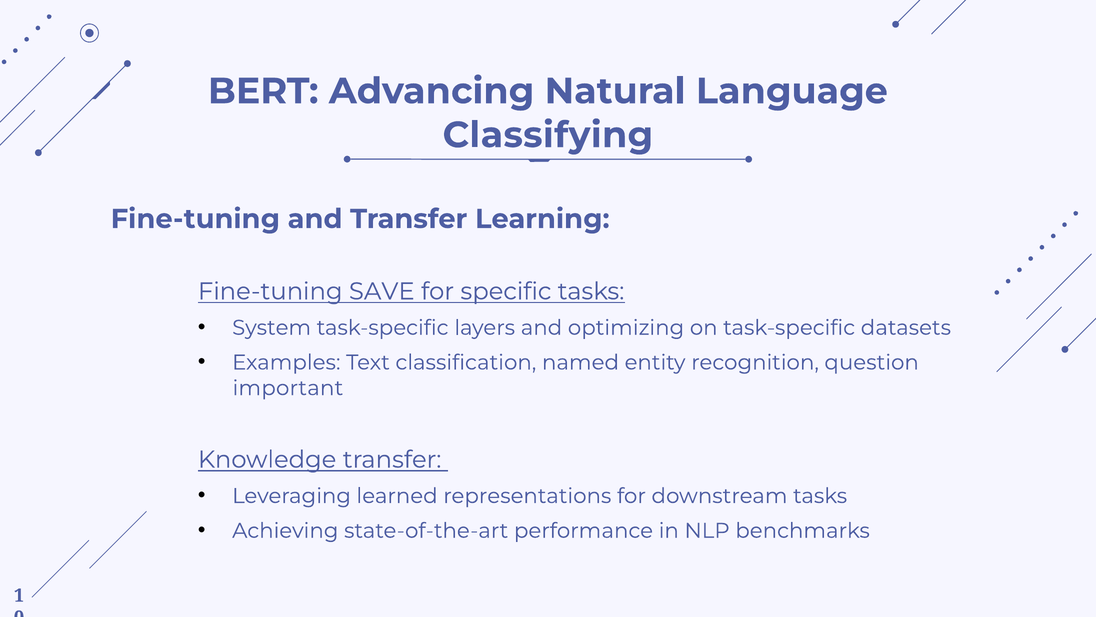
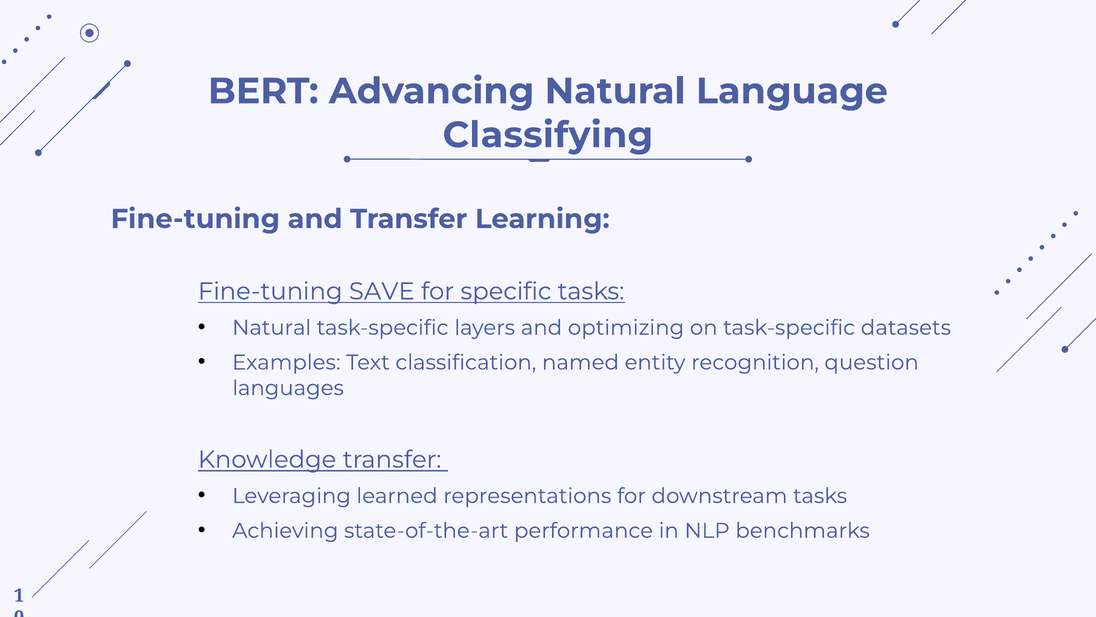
System: System -> Natural (272, 327)
important: important -> languages (288, 388)
